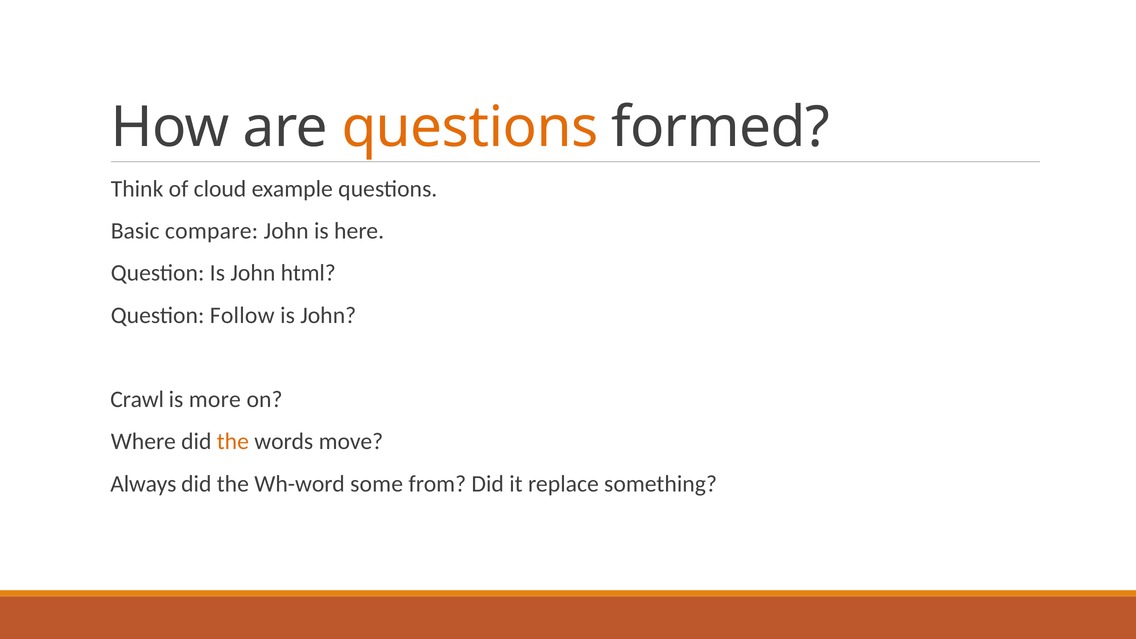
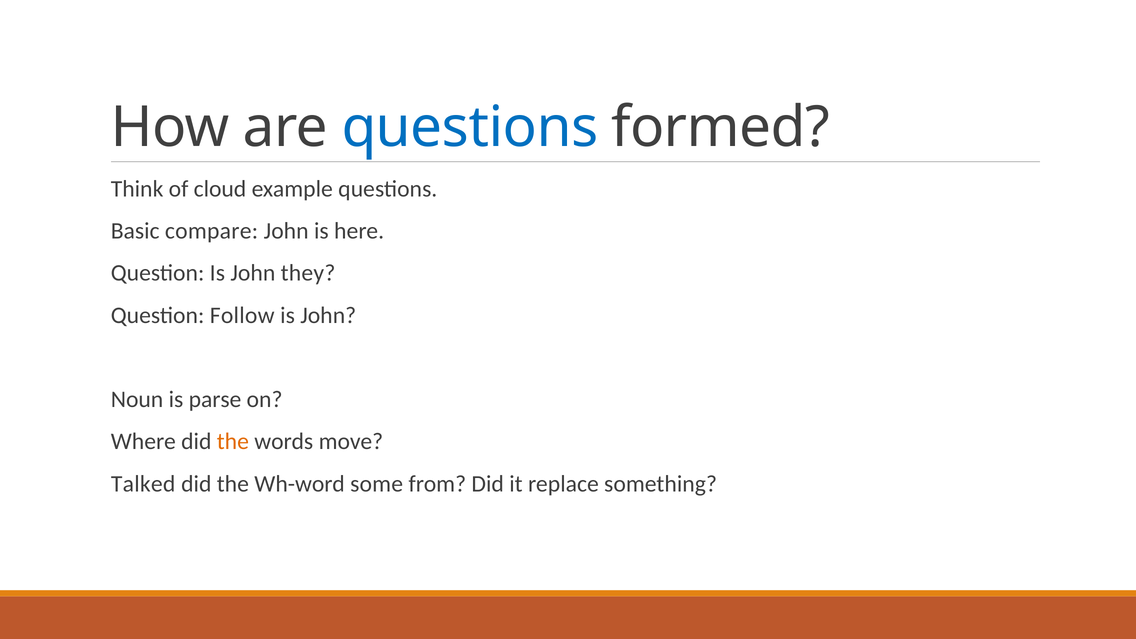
questions colour: orange -> blue (470, 127)
html: html -> they (308, 273)
Crawl: Crawl -> Noun (137, 400)
more: more -> parse (215, 400)
Always: Always -> Talked (143, 484)
